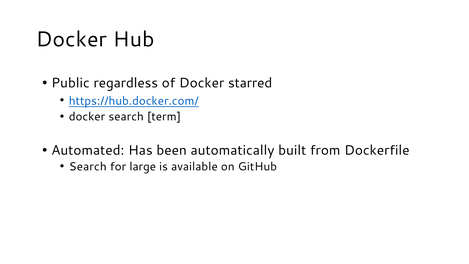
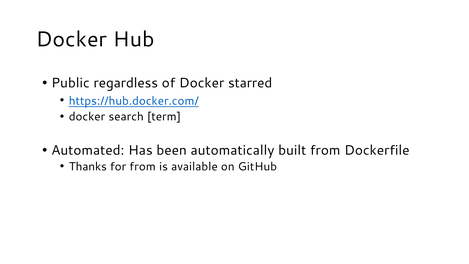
Search: Search -> Thanks (88, 166)
for large: large -> from (143, 166)
